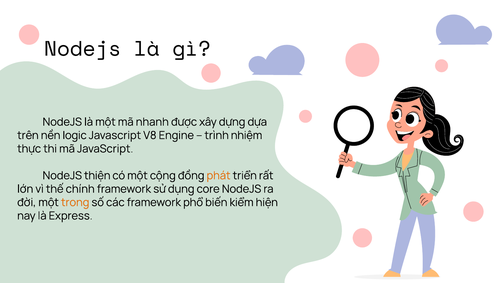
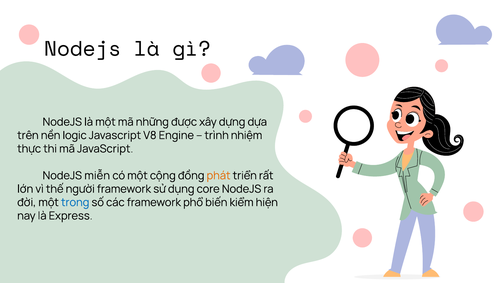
nhanh: nhanh -> những (152, 122)
thiện: thiện -> miễn (97, 176)
chính: chính -> người (80, 189)
trong colour: orange -> blue (75, 202)
